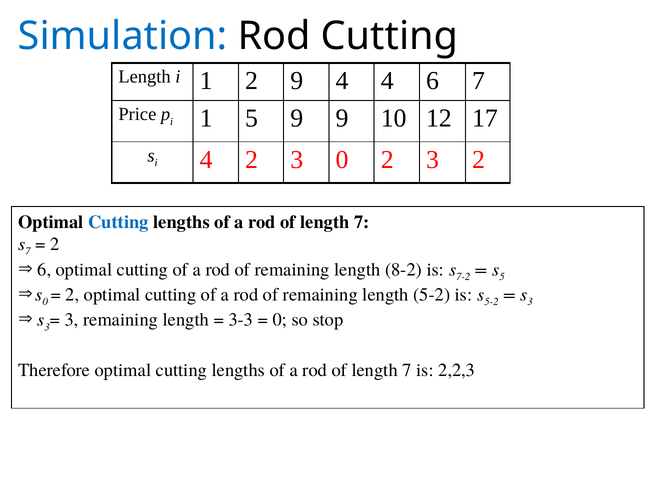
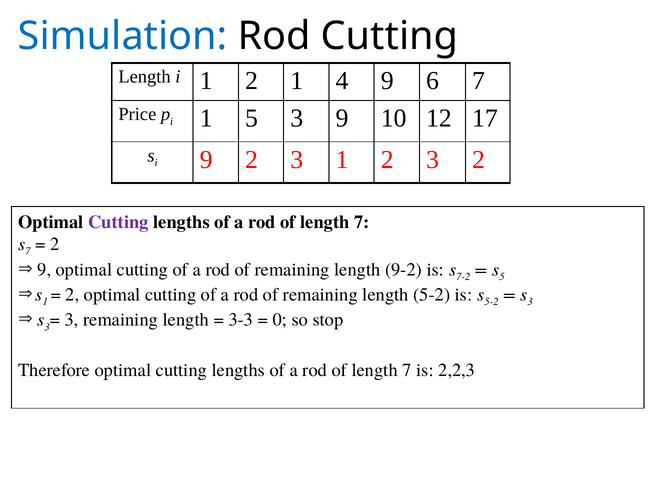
2 9: 9 -> 1 (297, 81)
4 4: 4 -> 9 (387, 81)
5 9: 9 -> 3 (297, 118)
i 4: 4 -> 9 (206, 160)
3 0: 0 -> 1 (342, 160)
Cutting colour: blue -> purple (118, 222)
6: 6 -> 9 (44, 269)
8-2: 8-2 -> 9-2 (403, 269)
0: 0 -> 1 (45, 302)
